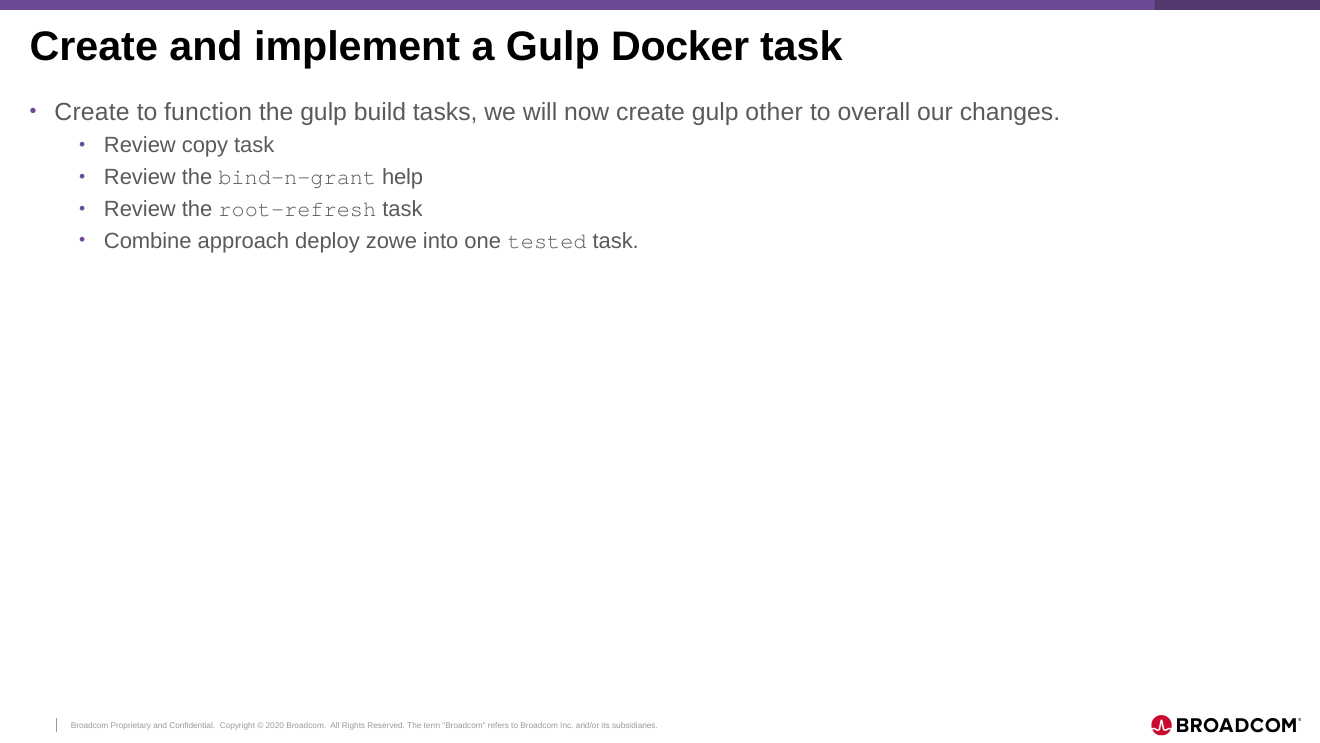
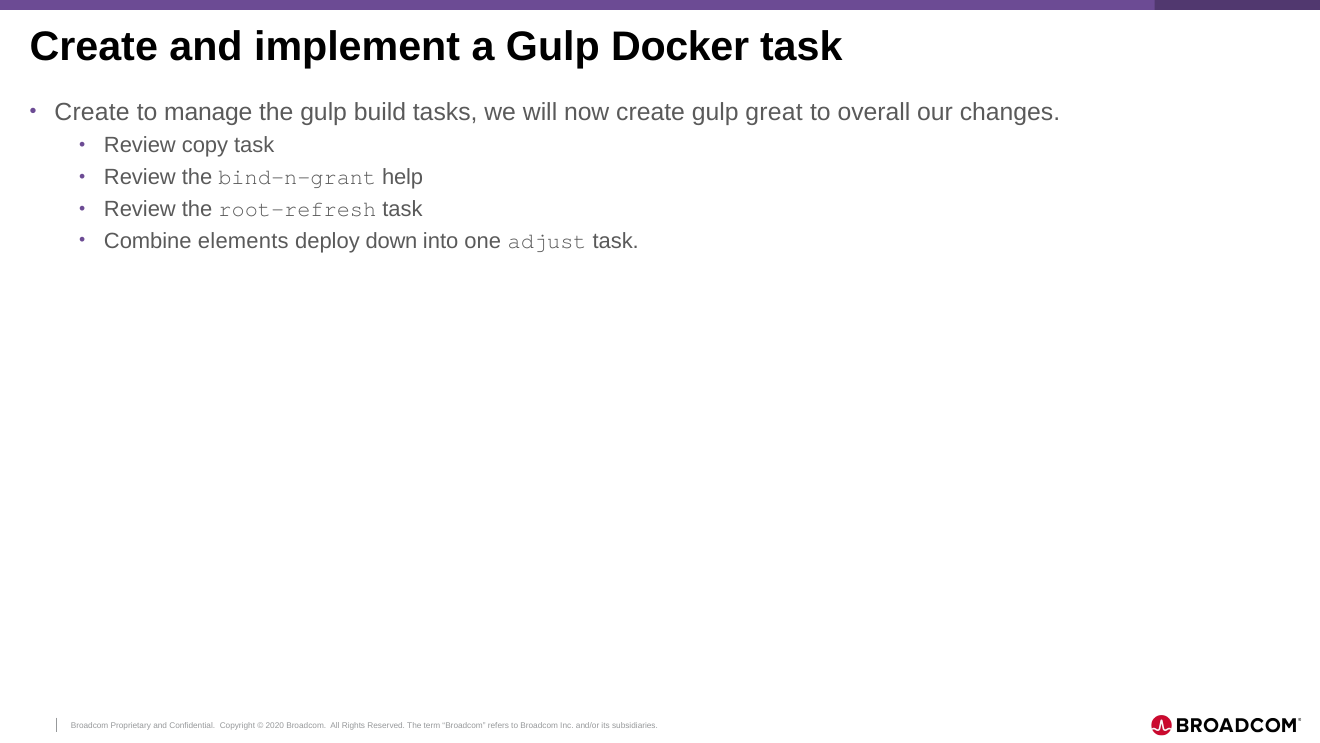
function: function -> manage (208, 112)
other: other -> great (774, 112)
approach: approach -> elements (243, 241)
zowe: zowe -> down (392, 241)
tested: tested -> adjust (547, 241)
